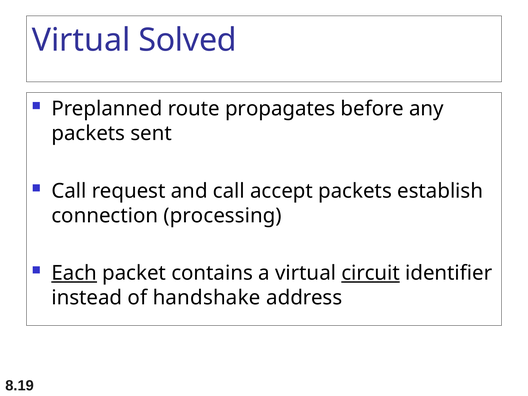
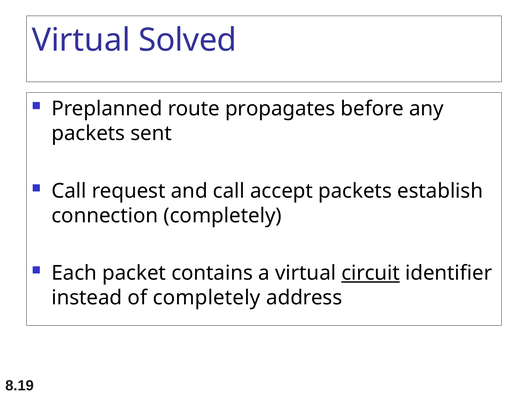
connection processing: processing -> completely (223, 216)
Each underline: present -> none (74, 273)
of handshake: handshake -> completely (207, 298)
